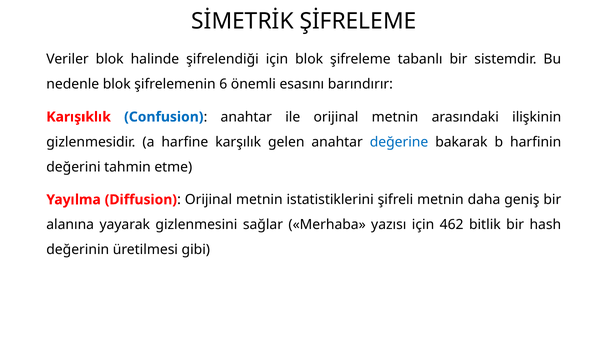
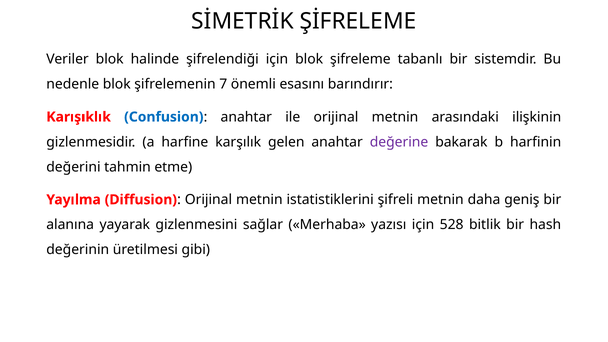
6: 6 -> 7 (223, 84)
değerine colour: blue -> purple (399, 142)
462: 462 -> 528 (452, 225)
